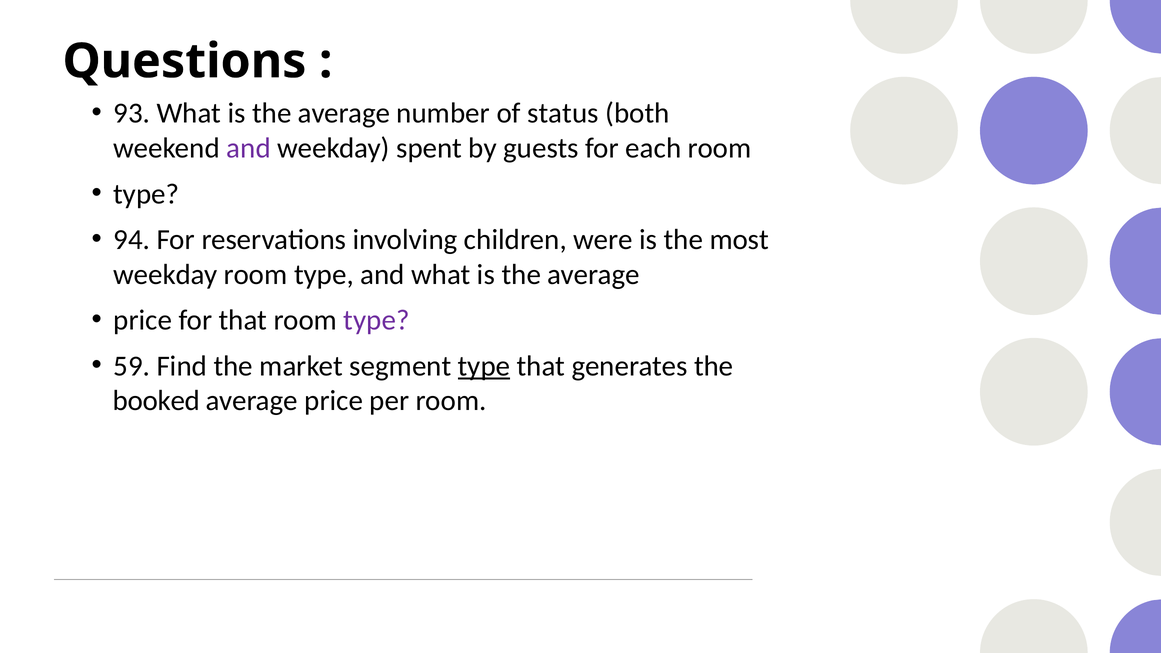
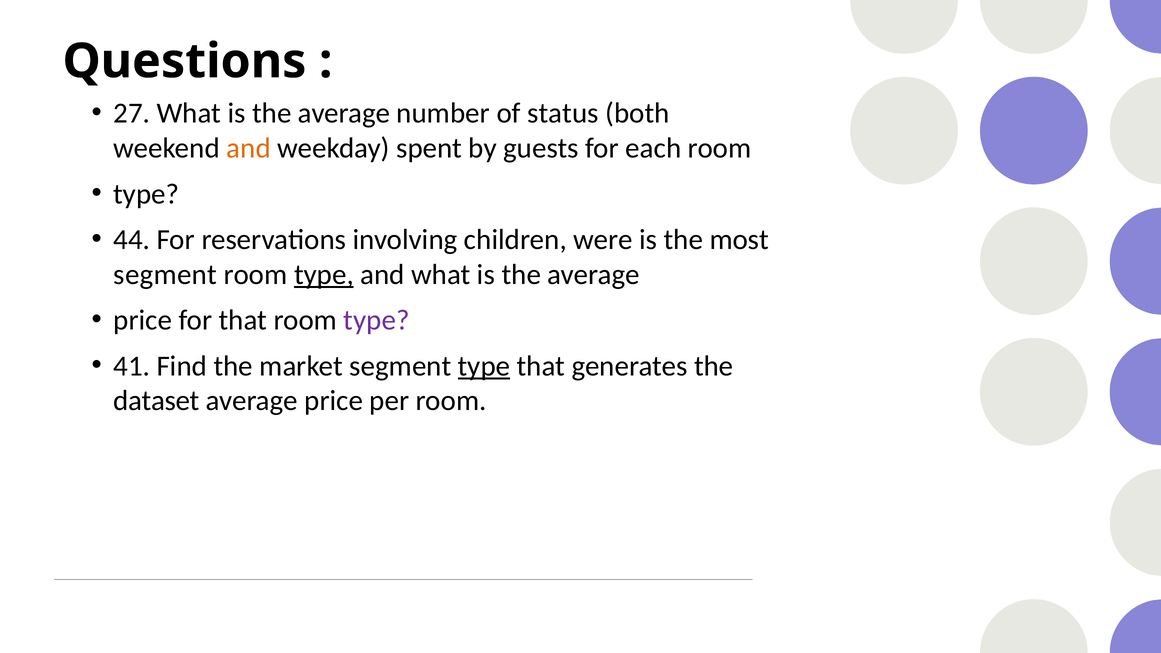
93: 93 -> 27 (132, 113)
and colour: purple -> orange (249, 148)
94: 94 -> 44 (132, 240)
weekday: weekday -> segment (165, 275)
type underline: none -> present (324, 275)
59: 59 -> 41 (132, 366)
booked: booked -> dataset (156, 401)
